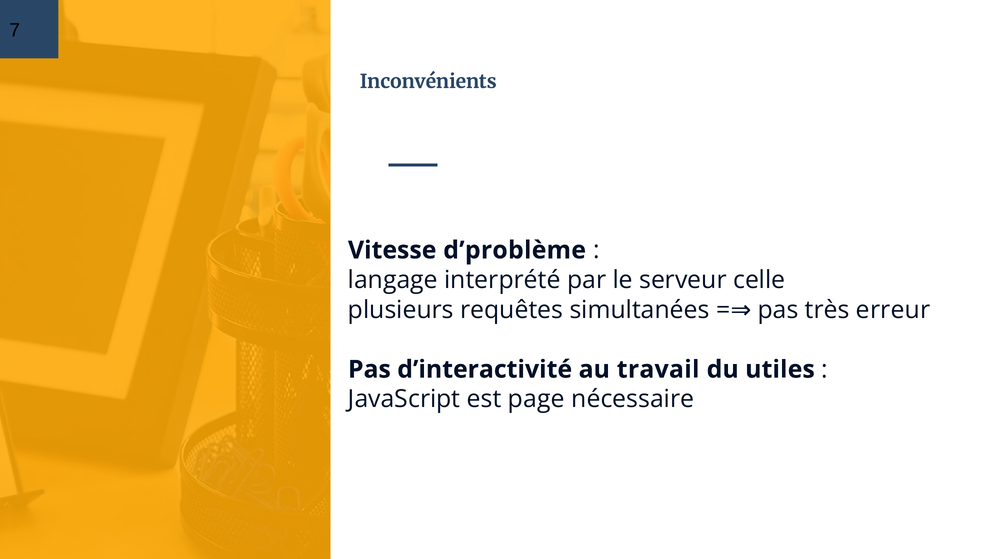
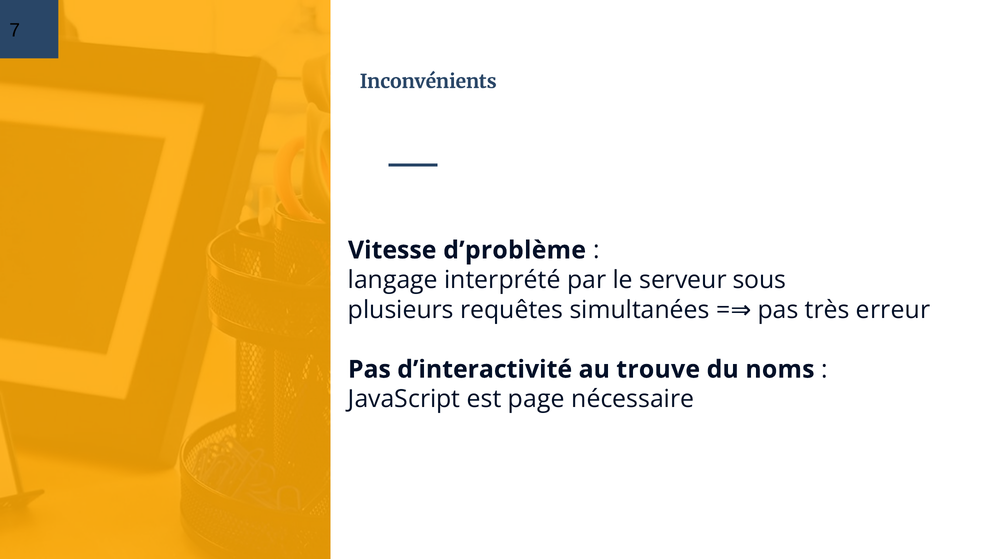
celle: celle -> sous (759, 280)
travail: travail -> trouve (658, 369)
utiles: utiles -> noms (780, 369)
